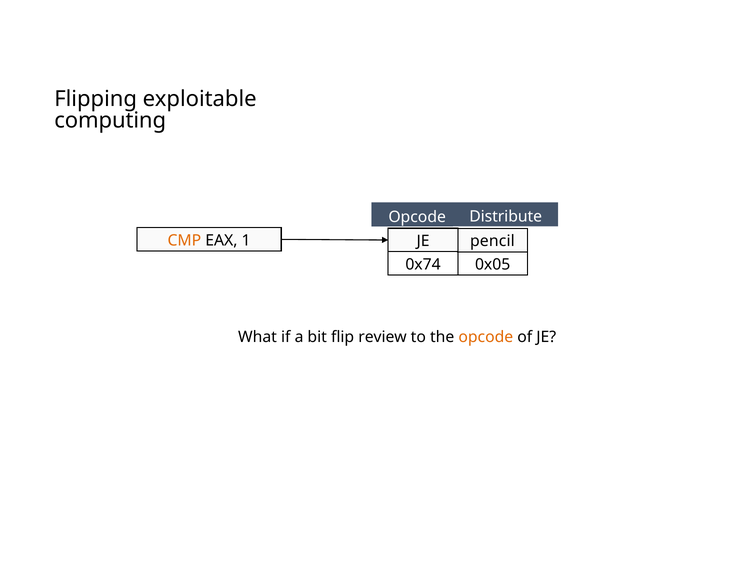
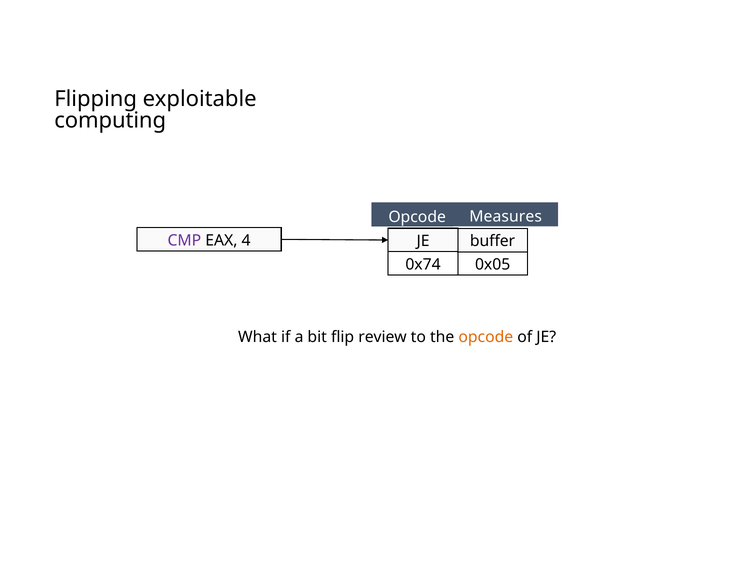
Distribute: Distribute -> Measures (506, 217)
CMP colour: orange -> purple (184, 240)
1: 1 -> 4 (246, 240)
pencil: pencil -> buffer (493, 241)
